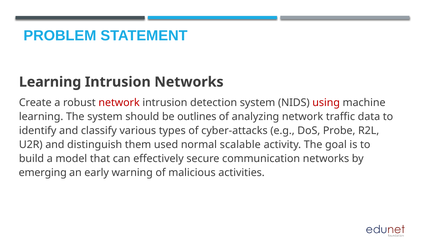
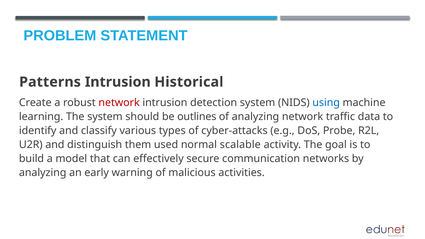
Learning: Learning -> Patterns (50, 82)
Intrusion Networks: Networks -> Historical (189, 82)
using colour: red -> blue (326, 103)
emerging: emerging -> analyzing (43, 173)
